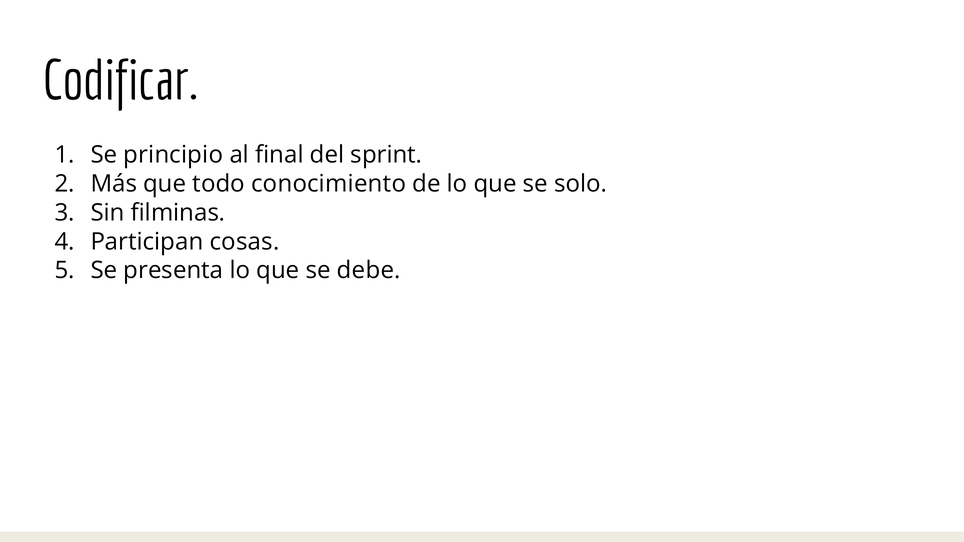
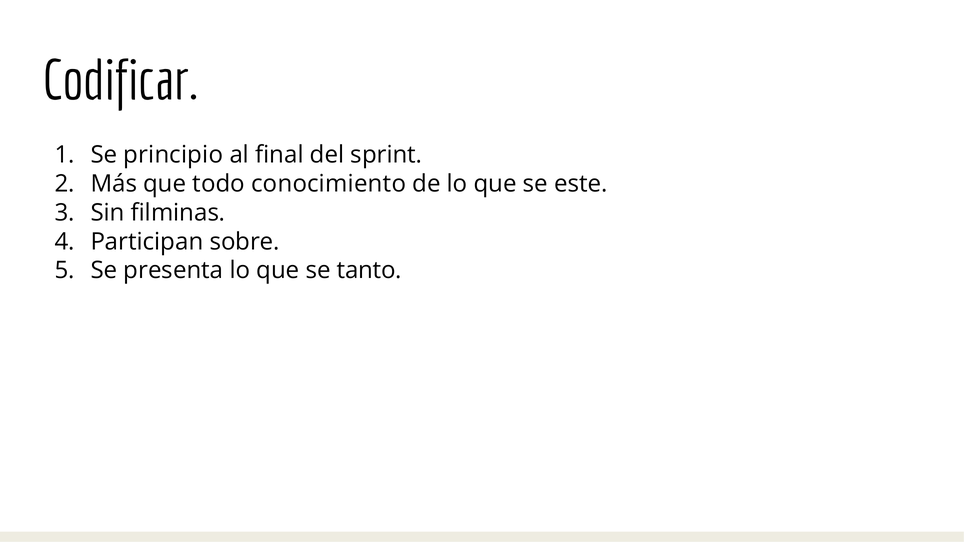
solo: solo -> este (581, 184)
cosas: cosas -> sobre (245, 242)
debe: debe -> tanto (369, 271)
